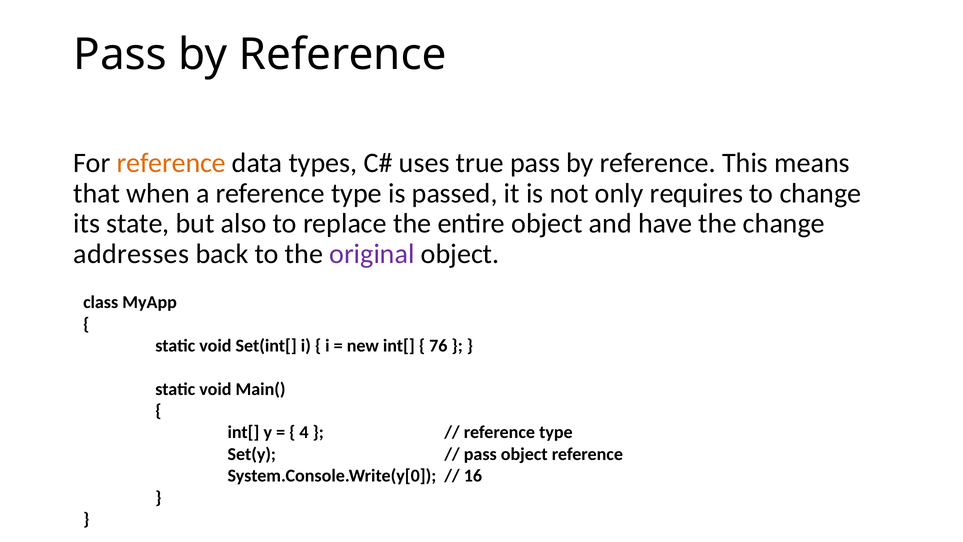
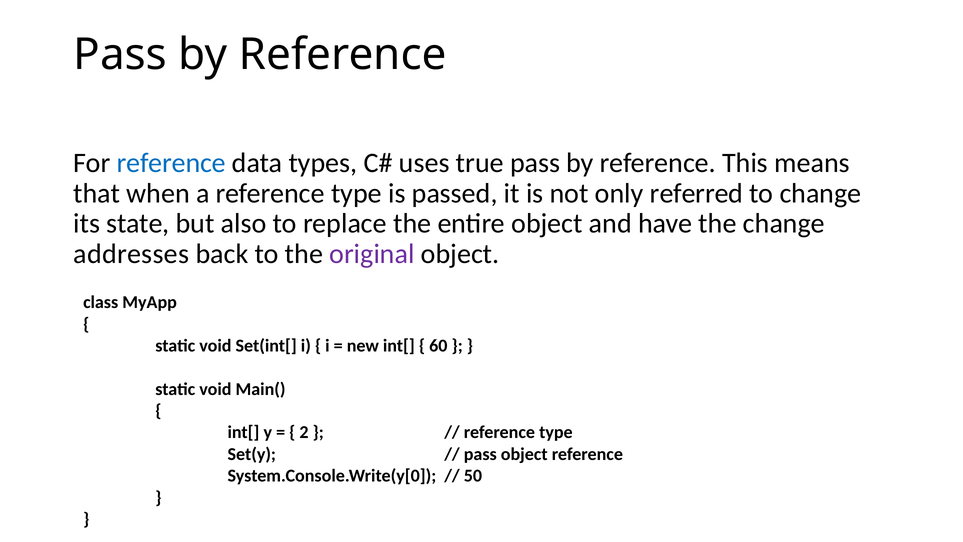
reference colour: orange -> blue (171, 163)
requires: requires -> referred (697, 193)
76: 76 -> 60 (438, 346)
4: 4 -> 2 (304, 432)
16: 16 -> 50 (473, 476)
